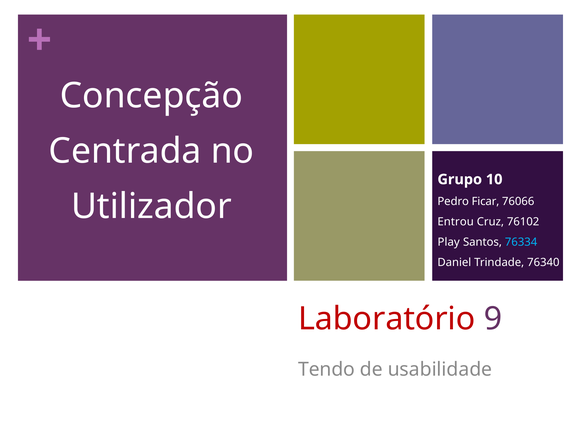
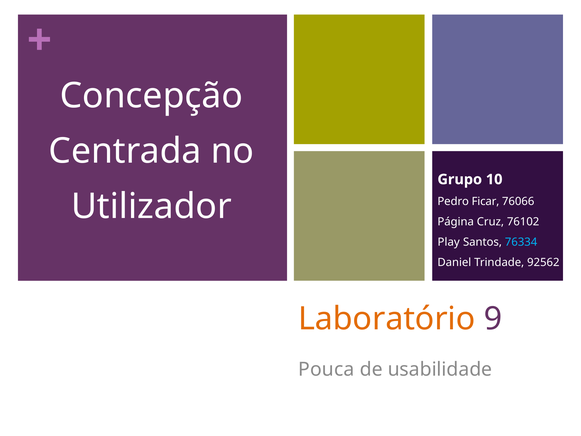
Entrou: Entrou -> Página (456, 222)
76340: 76340 -> 92562 (543, 262)
Laboratório colour: red -> orange (387, 319)
Tendo: Tendo -> Pouca (326, 369)
